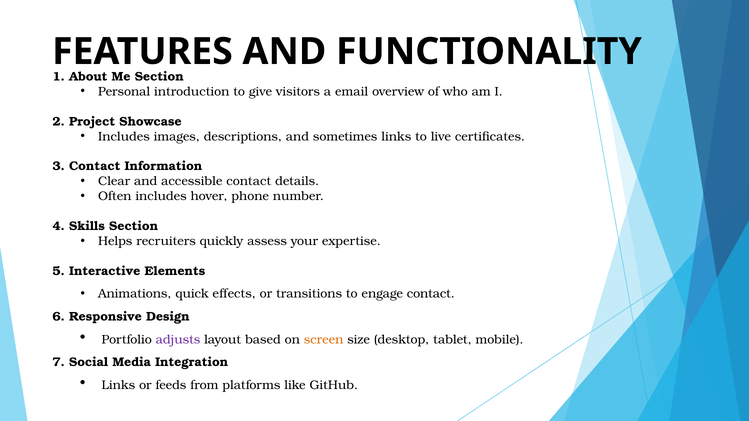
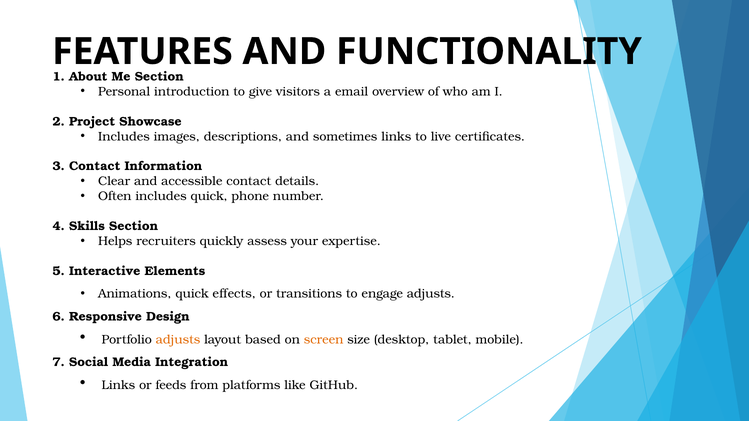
includes hover: hover -> quick (209, 196)
engage contact: contact -> adjusts (431, 294)
adjusts colour: purple -> orange (178, 340)
